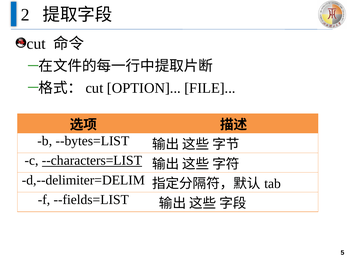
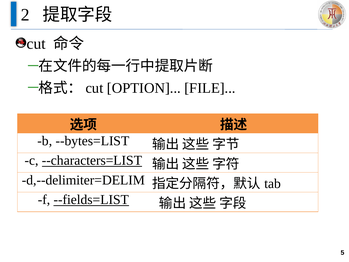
--fields=LIST underline: none -> present (91, 200)
